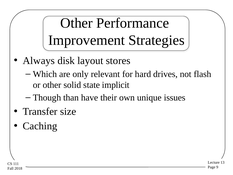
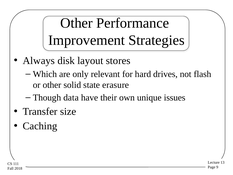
implicit: implicit -> erasure (116, 85)
than: than -> data (71, 97)
